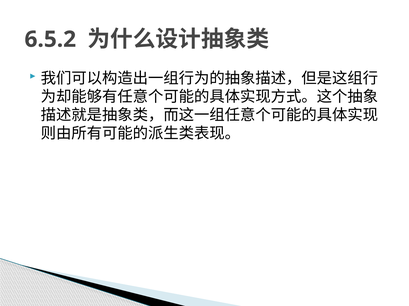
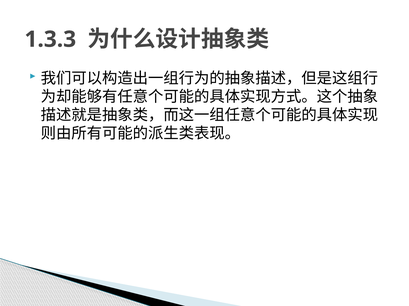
6.5.2: 6.5.2 -> 1.3.3 (50, 39)
